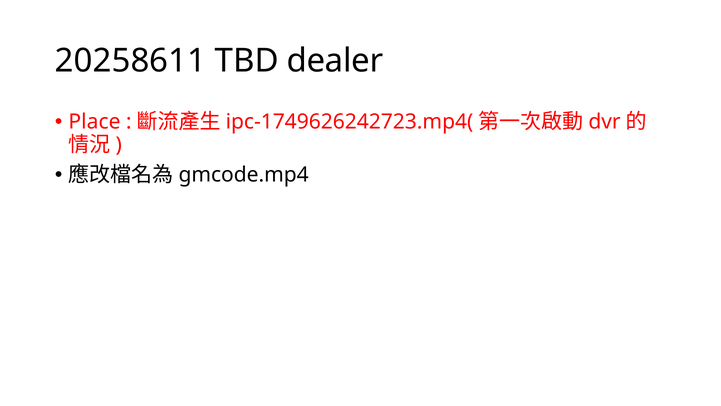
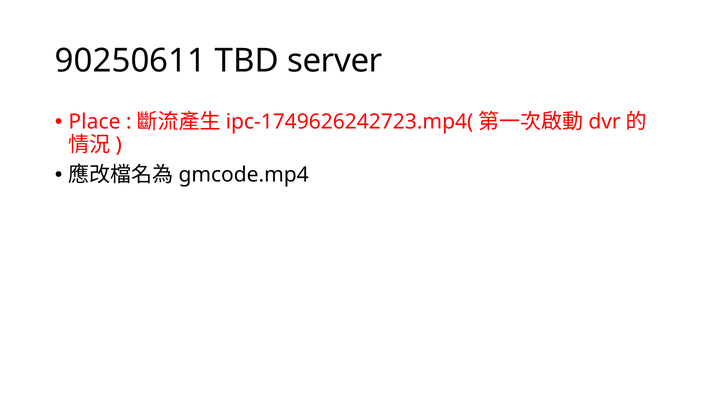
20258611: 20258611 -> 90250611 (131, 61)
dealer: dealer -> server (335, 61)
